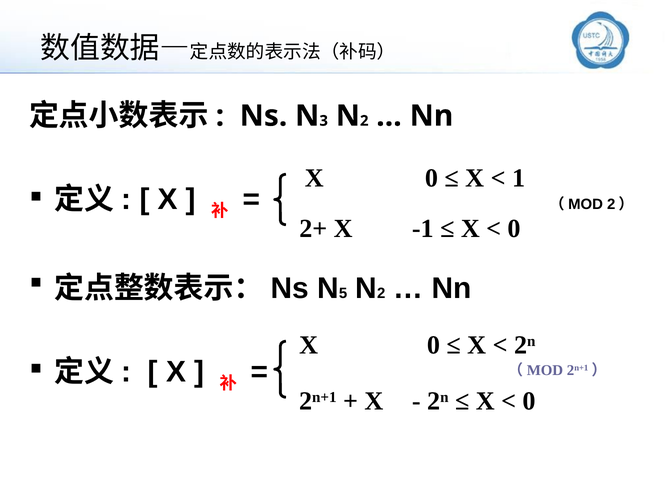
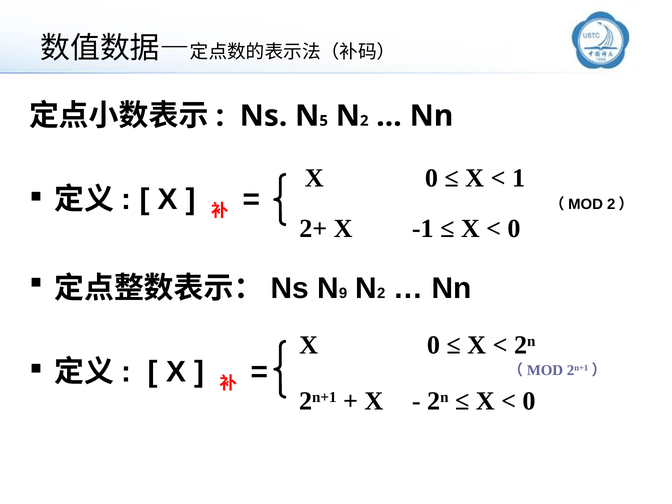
3: 3 -> 5 (324, 121)
5: 5 -> 9 (343, 293)
